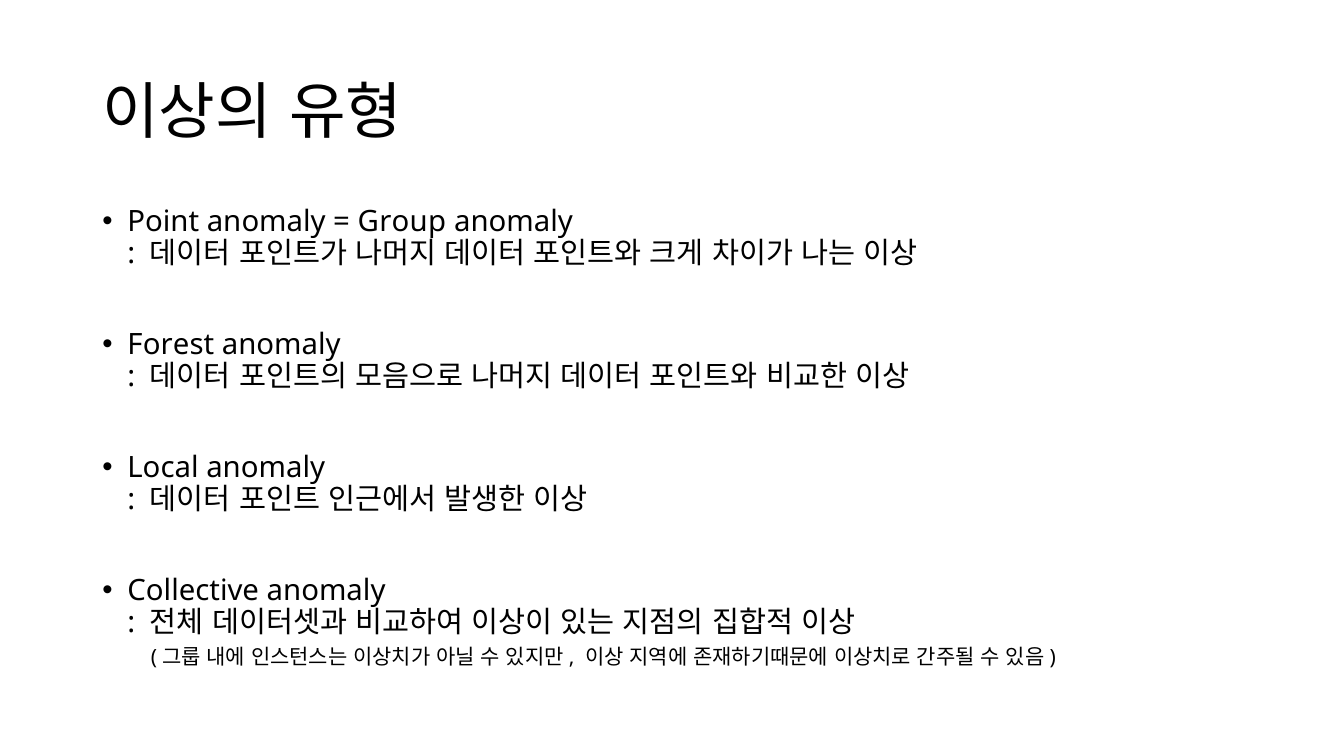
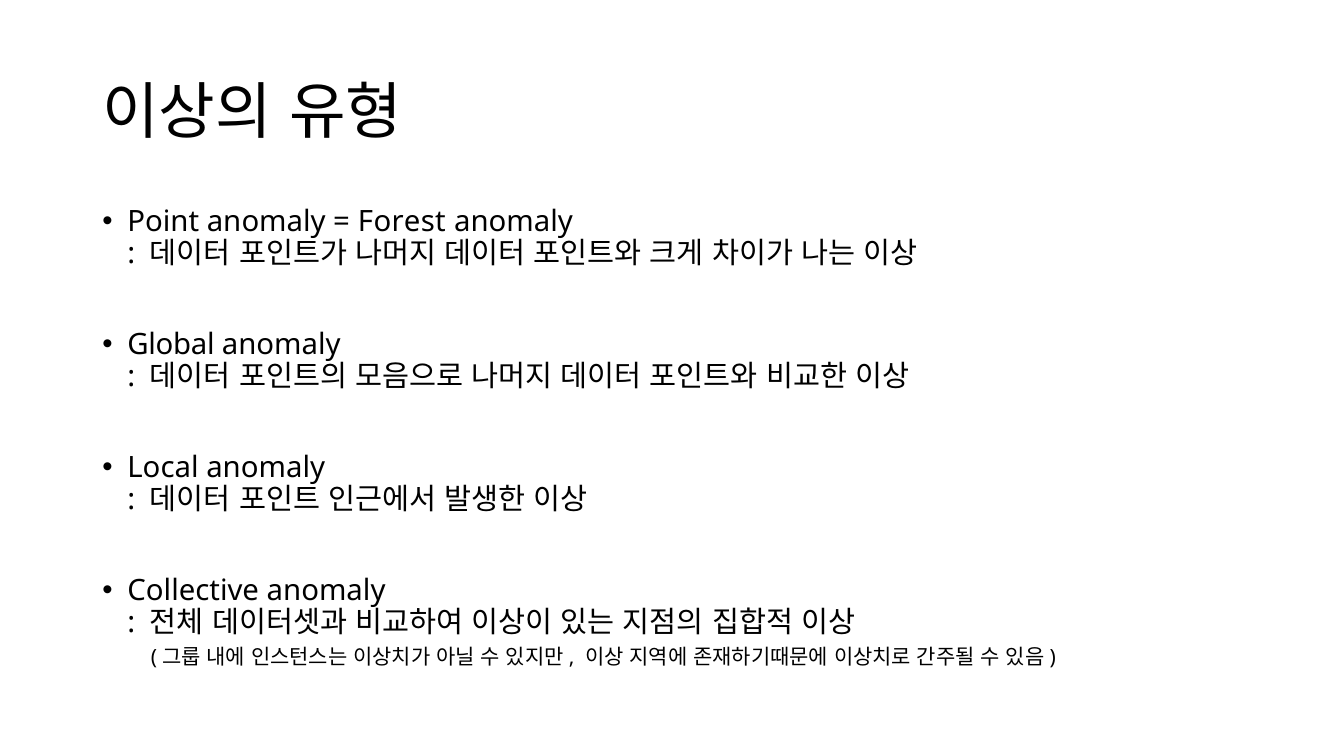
Group: Group -> Forest (402, 222)
Forest: Forest -> Global (171, 345)
